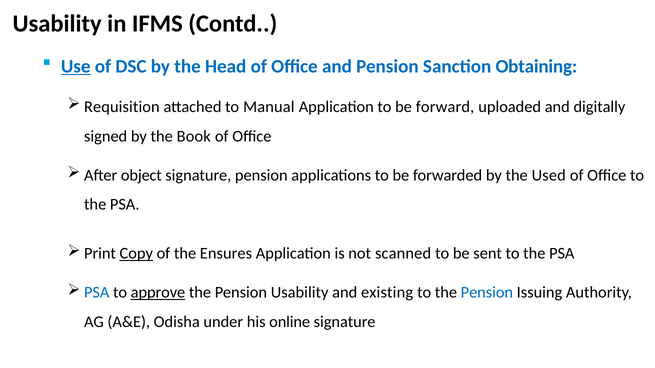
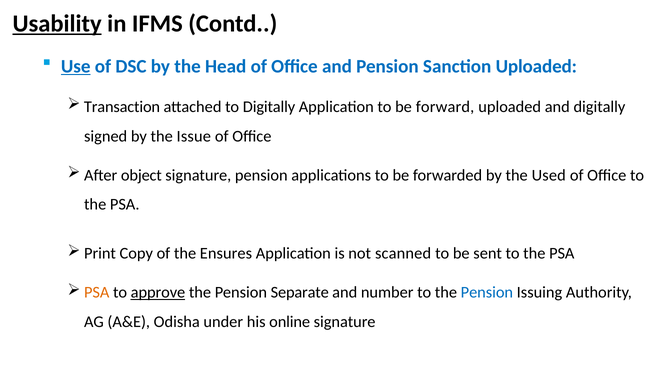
Usability underline: none -> present (57, 24)
Sanction Obtaining: Obtaining -> Uploaded (536, 66)
Requisition: Requisition -> Transaction (122, 107)
to Manual: Manual -> Digitally (269, 107)
Book: Book -> Issue (194, 136)
Copy underline: present -> none (136, 254)
PSA colour: blue -> orange (97, 293)
Pension Usability: Usability -> Separate (300, 293)
existing: existing -> number (387, 293)
